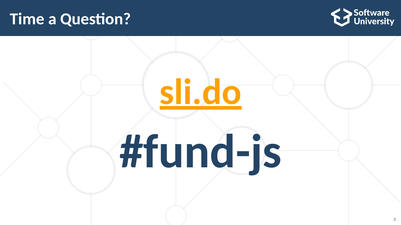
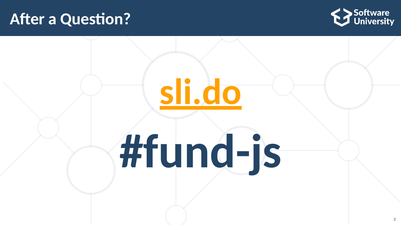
Time: Time -> After (27, 19)
